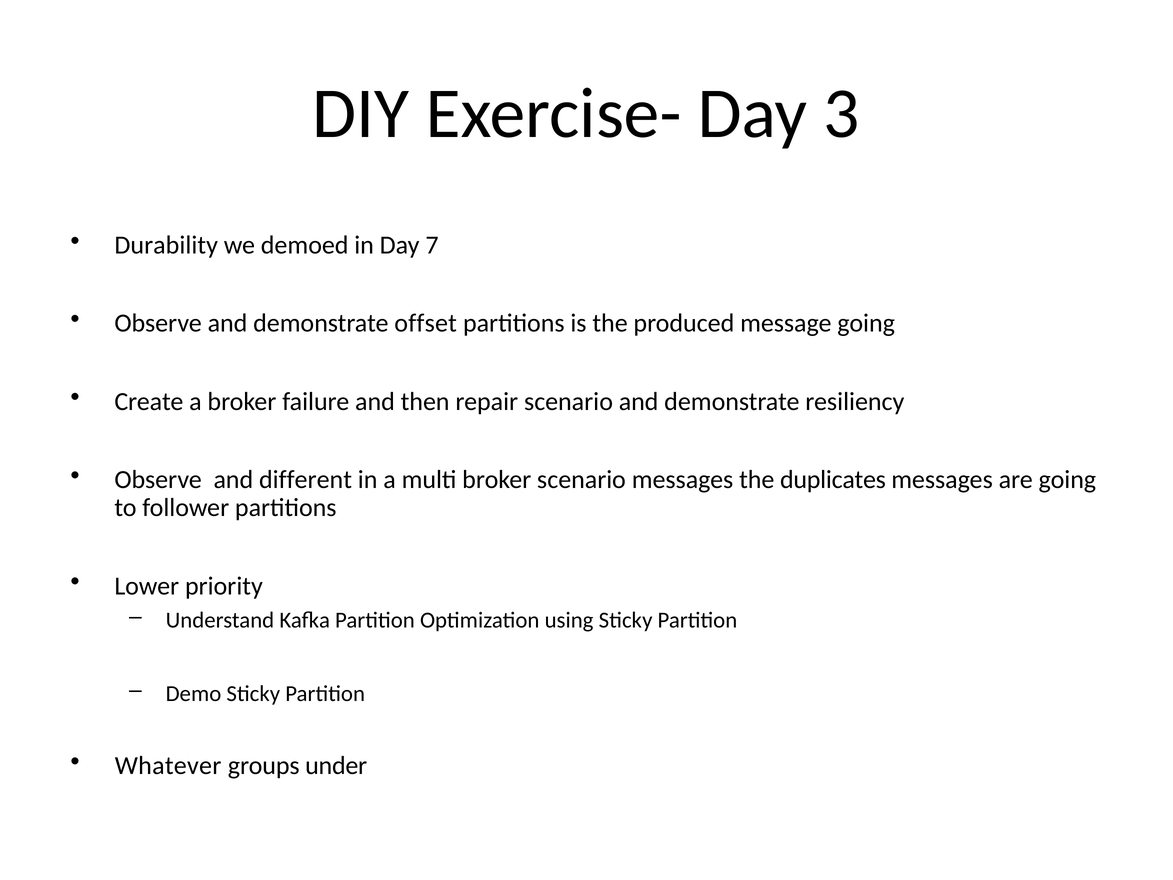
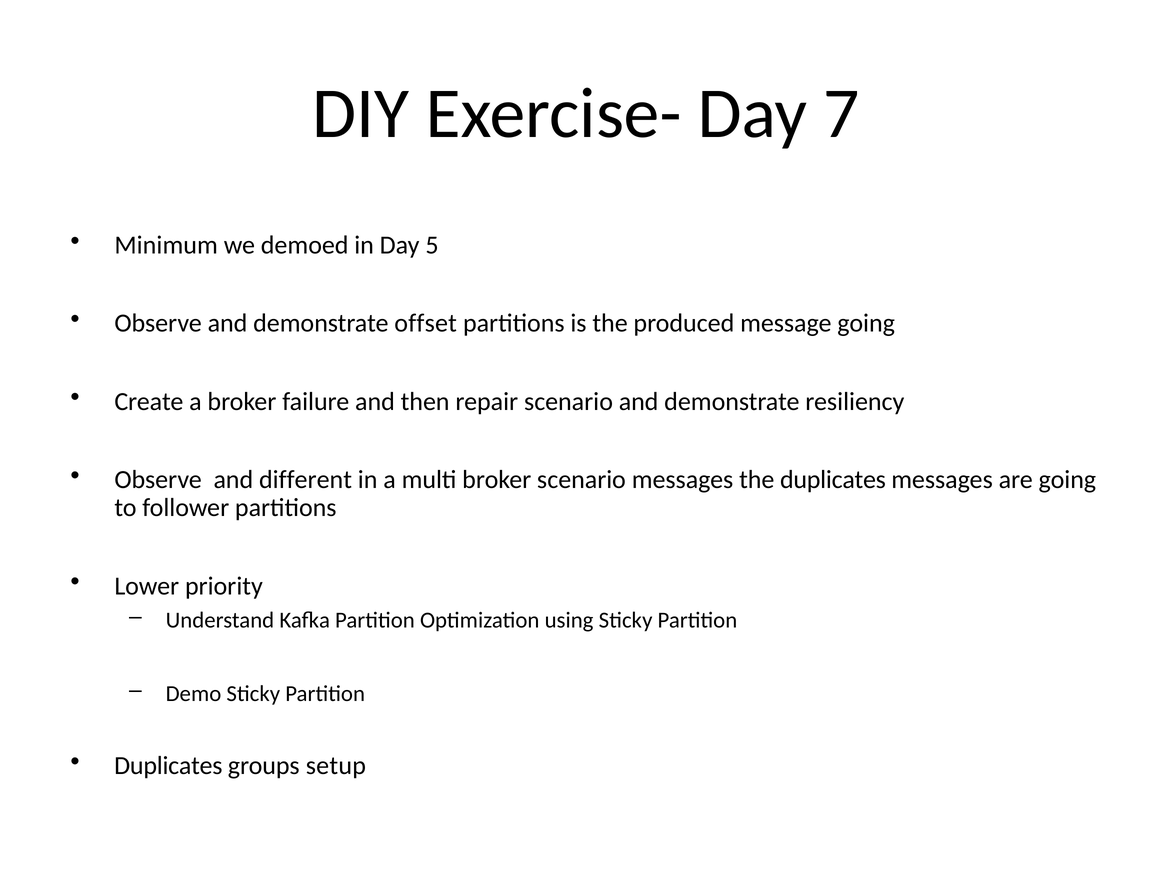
3: 3 -> 7 (842, 114)
Durability: Durability -> Minimum (166, 245)
7: 7 -> 5 (432, 245)
Whatever: Whatever -> Duplicates (168, 765)
under: under -> setup (336, 765)
